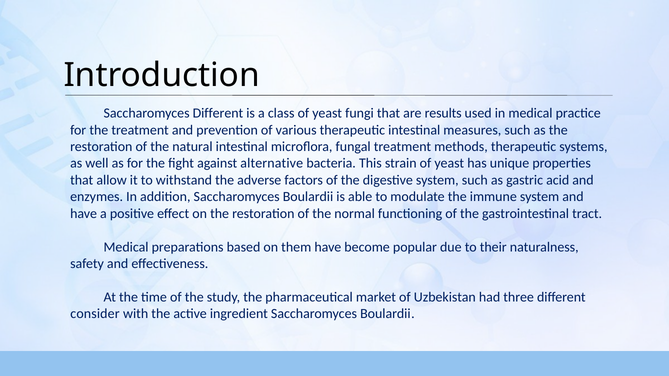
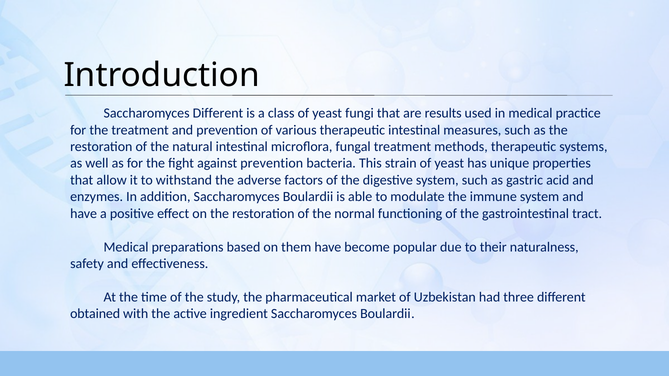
against alternative: alternative -> prevention (272, 163)
consider: consider -> obtained (95, 314)
